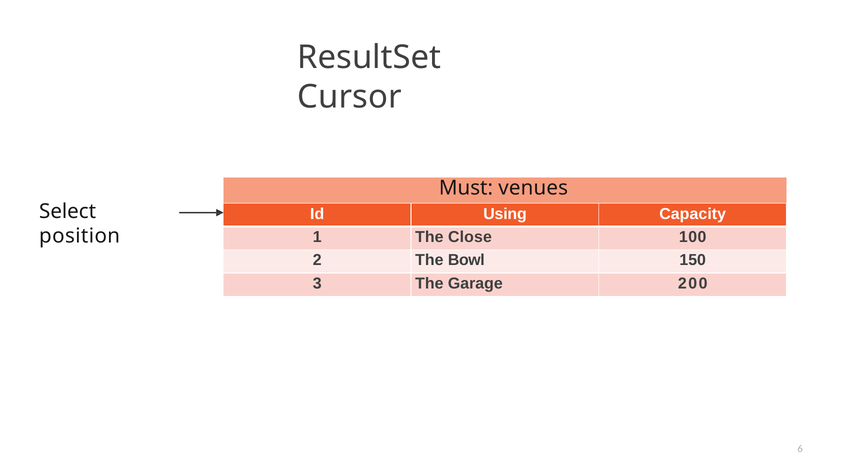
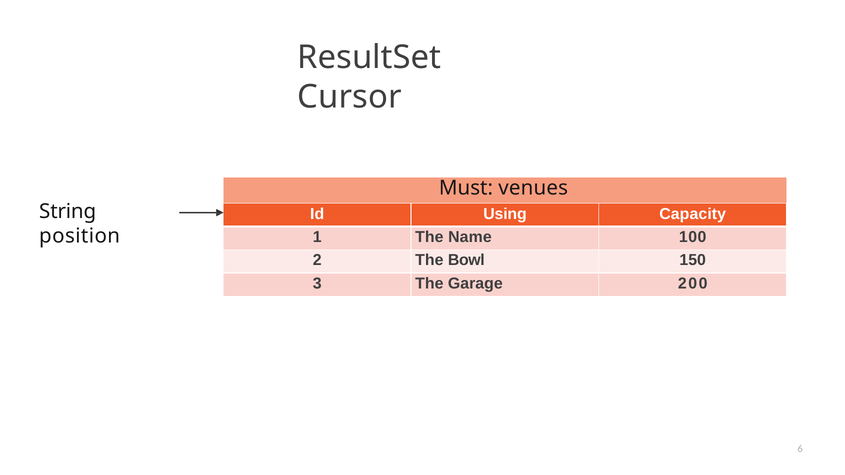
Select: Select -> String (68, 212)
Close: Close -> Name (470, 237)
